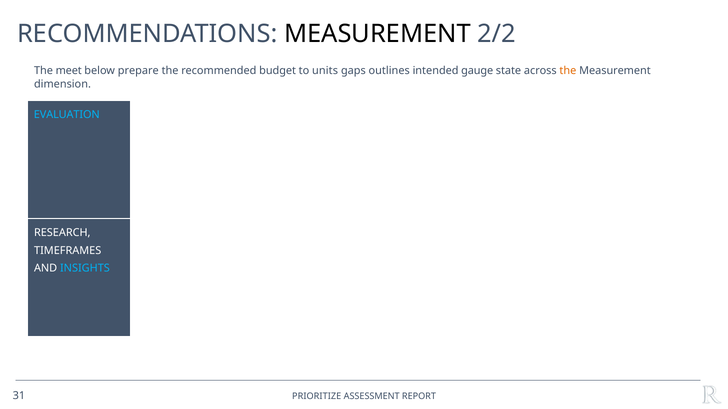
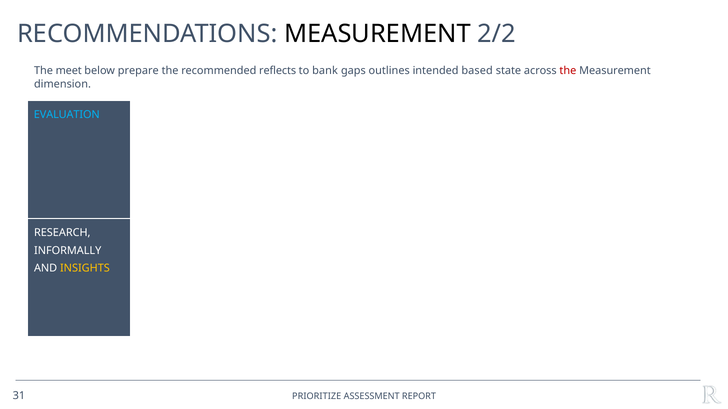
budget: budget -> reflects (278, 71)
units: units -> bank (325, 71)
gauge: gauge -> based (477, 71)
the colour: orange -> red (568, 71)
TIMEFRAMES: TIMEFRAMES -> INFORMALLY (68, 251)
INSIGHTS colour: light blue -> yellow (85, 269)
